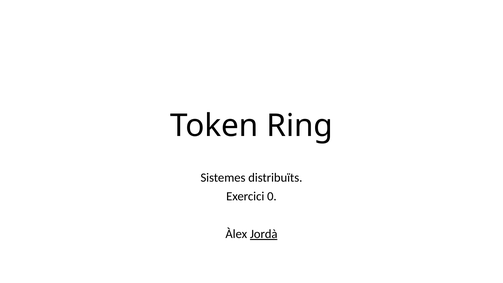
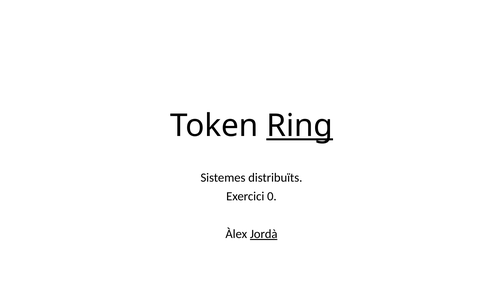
Ring underline: none -> present (300, 126)
